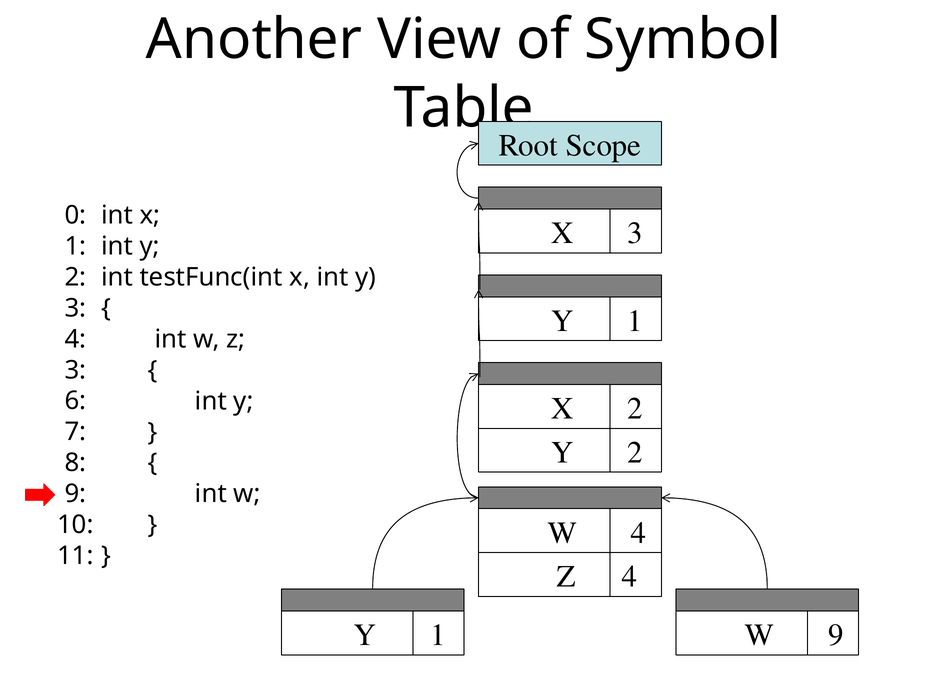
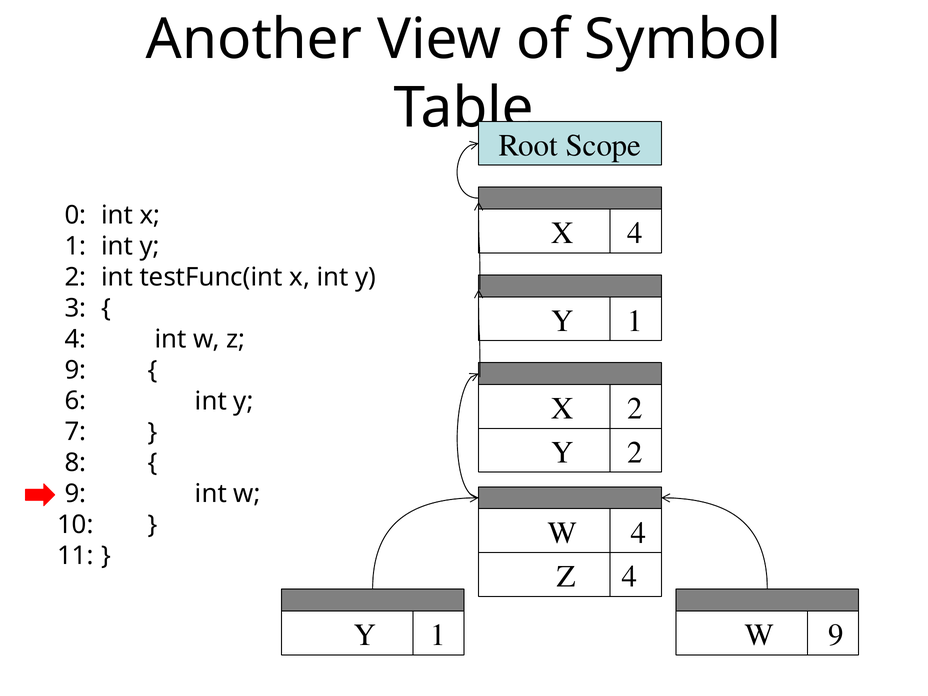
X 3: 3 -> 4 (635, 233)
3: 3 -> 9 (75, 370)
